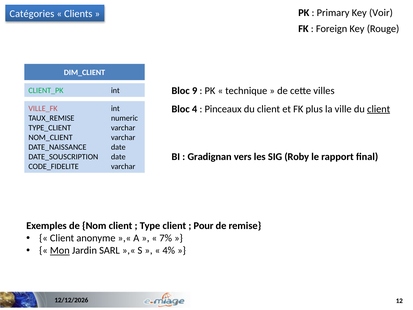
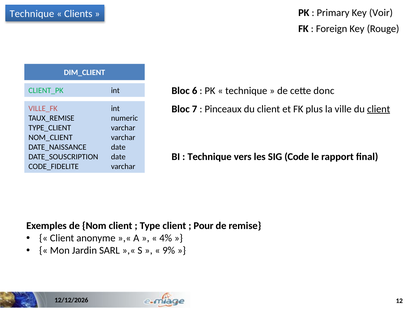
Catégories: Catégories -> Technique (32, 14)
9: 9 -> 6 (195, 91)
villes: villes -> donc (324, 91)
4: 4 -> 7 (195, 109)
Gradignan: Gradignan -> Technique (210, 157)
Roby: Roby -> Code (297, 157)
7%: 7% -> 4% (166, 238)
Mon underline: present -> none (60, 250)
4%: 4% -> 9% (169, 250)
